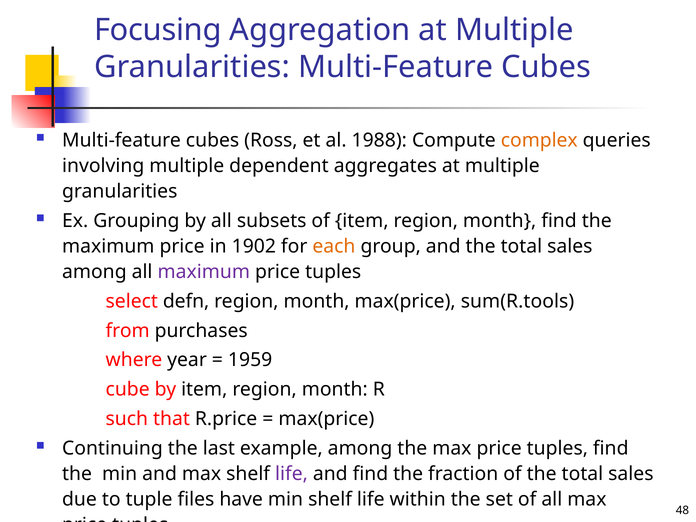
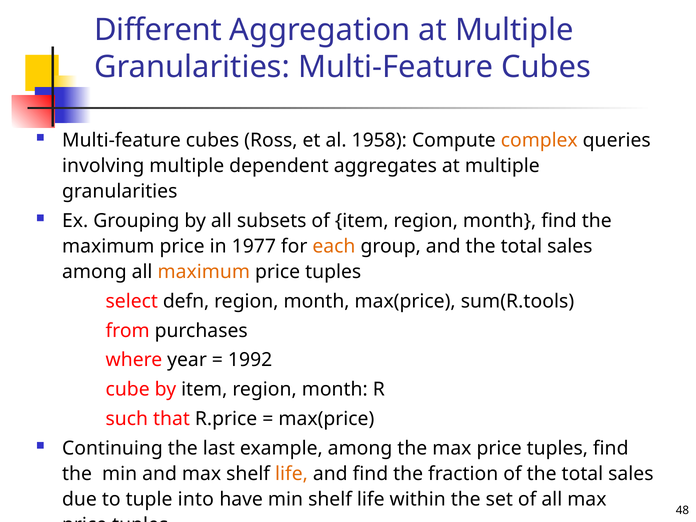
Focusing: Focusing -> Different (158, 30)
1988: 1988 -> 1958 (379, 141)
1902: 1902 -> 1977 (254, 246)
maximum colour: purple -> orange (204, 272)
1959: 1959 -> 1992 (250, 360)
life colour: purple -> orange (291, 474)
files: files -> into (196, 499)
